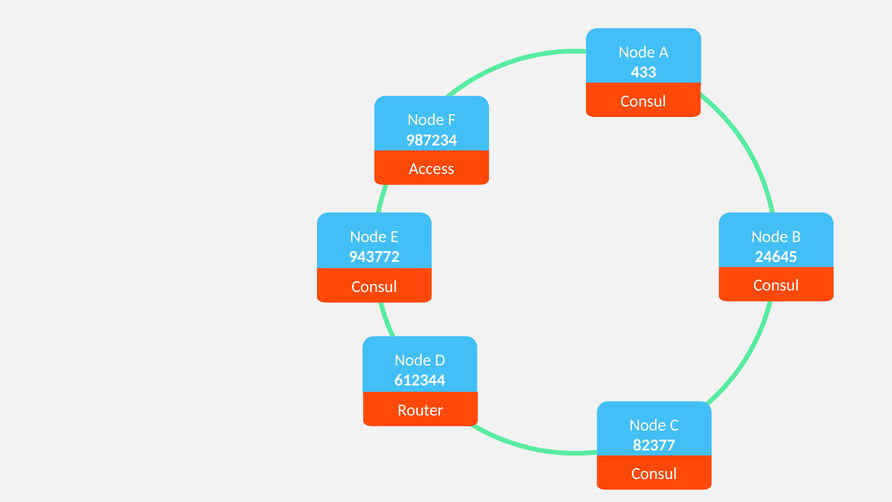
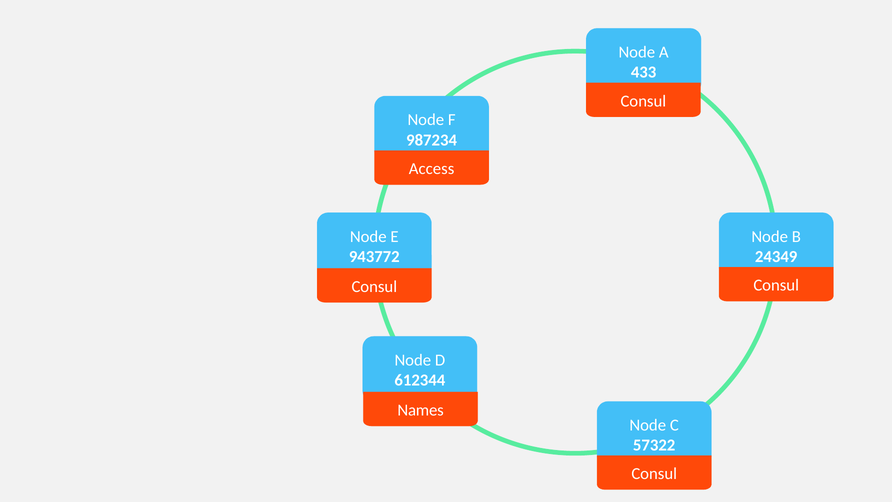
24645: 24645 -> 24349 (776, 257)
Router: Router -> Names (421, 410)
82377: 82377 -> 57322 (654, 445)
